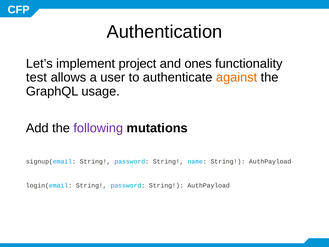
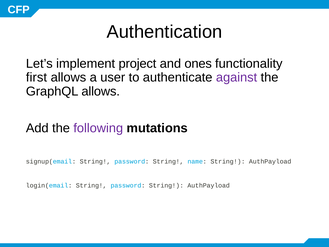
test: test -> first (36, 77)
against colour: orange -> purple (237, 77)
GraphQL usage: usage -> allows (101, 91)
